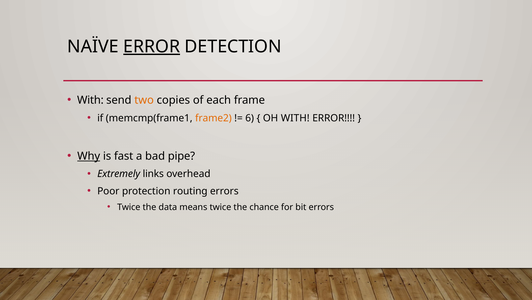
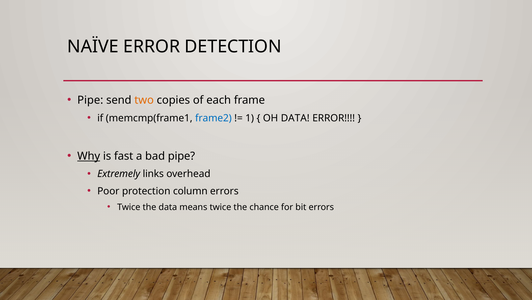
ERROR underline: present -> none (152, 47)
With: With -> Pipe (90, 100)
frame2 colour: orange -> blue (213, 118)
6: 6 -> 1 (250, 118)
OH WITH: WITH -> DATA (295, 118)
routing: routing -> column (190, 191)
